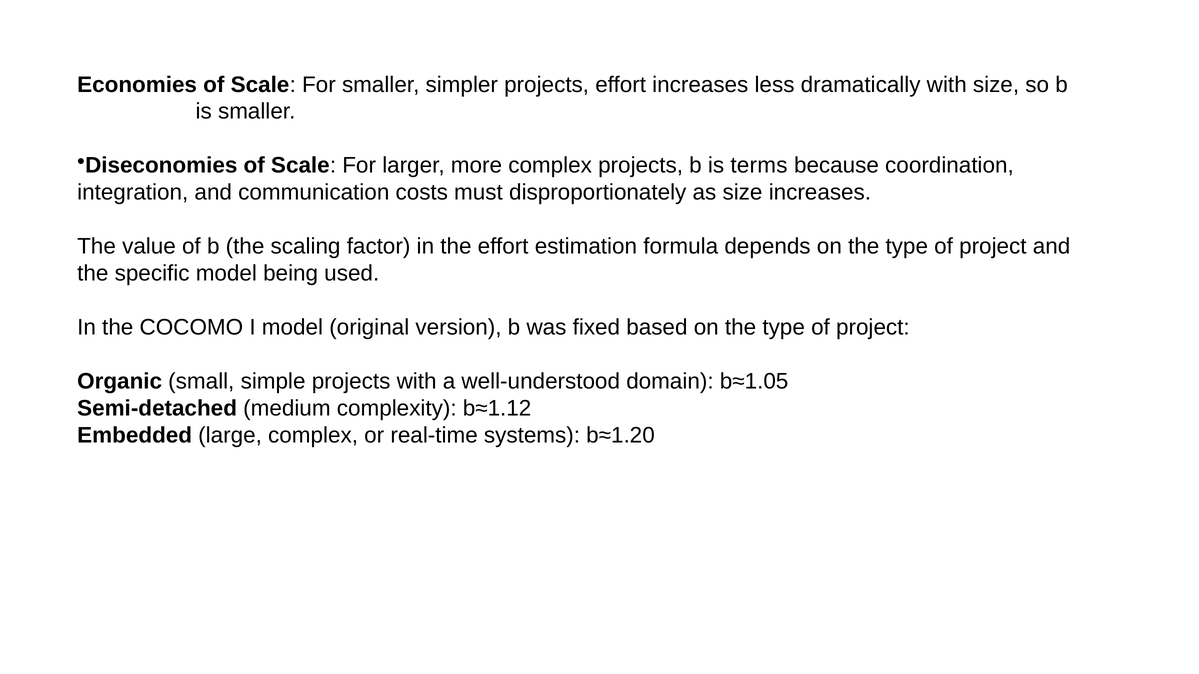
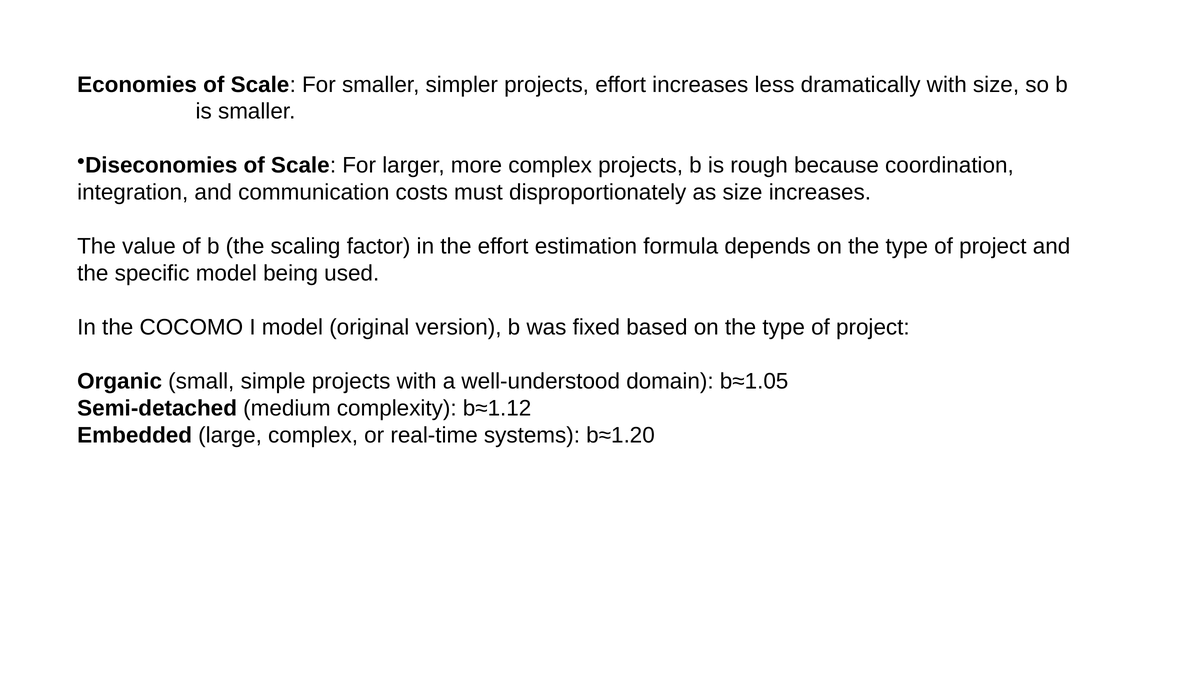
terms: terms -> rough (759, 166)
